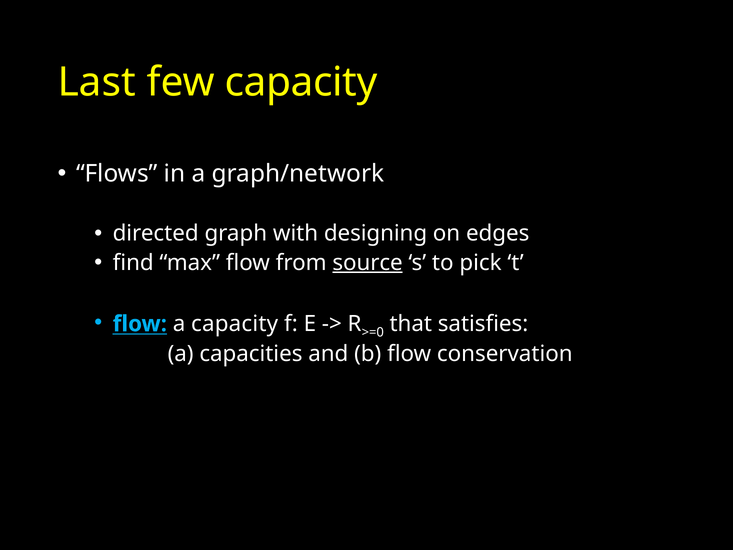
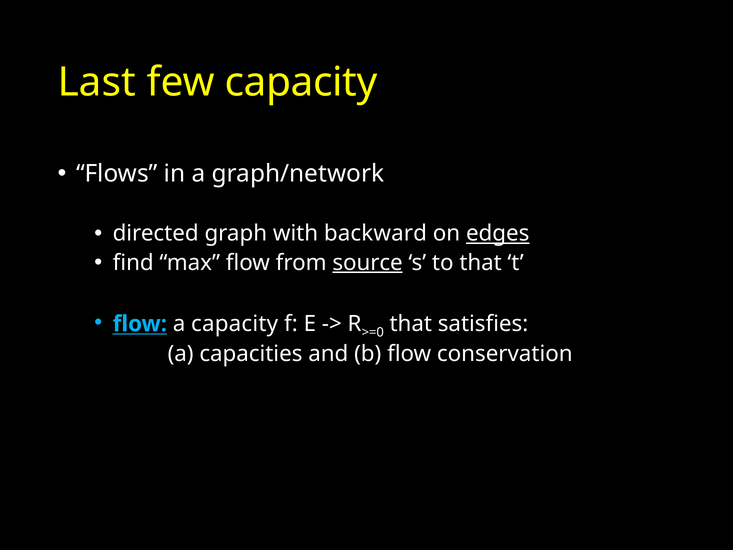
designing: designing -> backward (375, 233)
edges underline: none -> present (498, 233)
to pick: pick -> that (481, 263)
